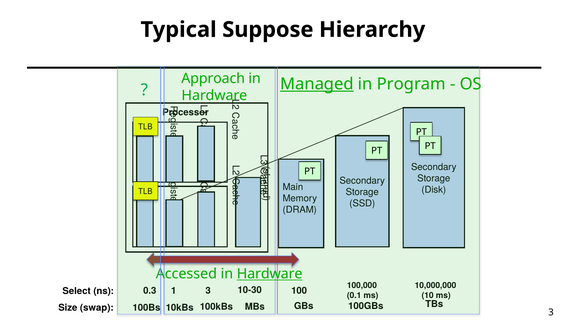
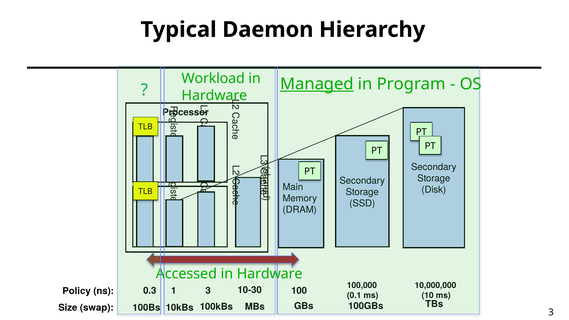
Suppose: Suppose -> Daemon (268, 30)
Approach: Approach -> Workload (213, 78)
Hardware underline: present -> none (270, 274)
Select: Select -> Policy (77, 291)
